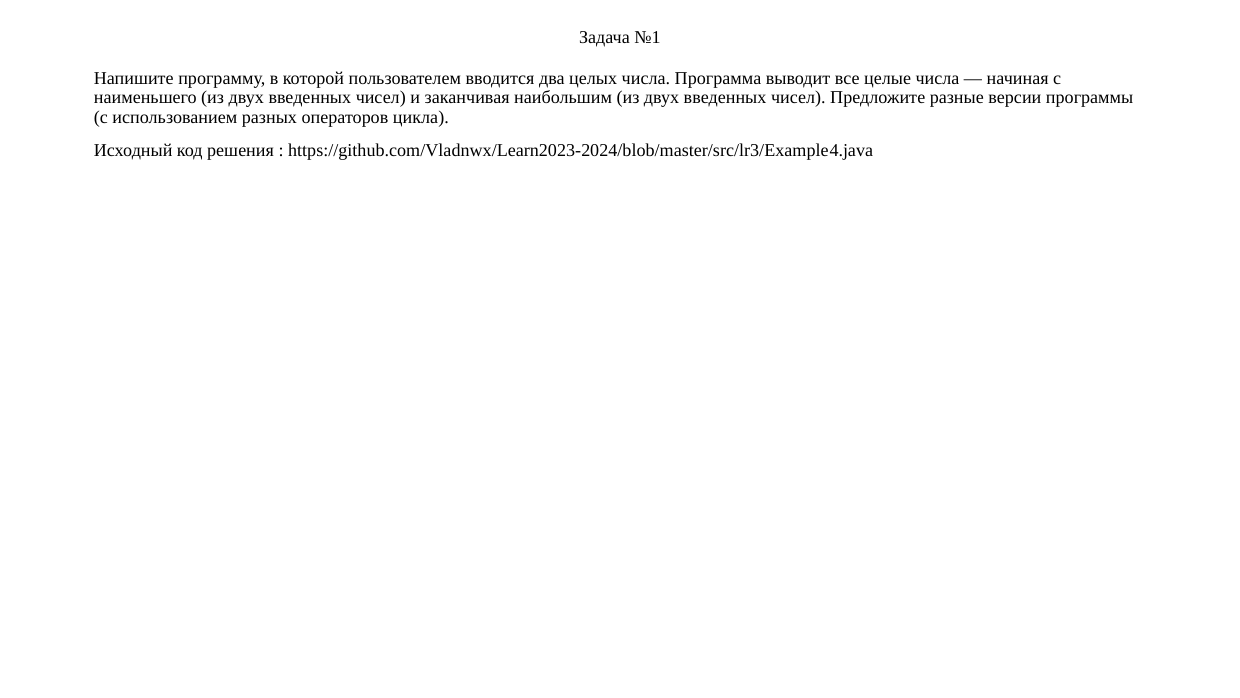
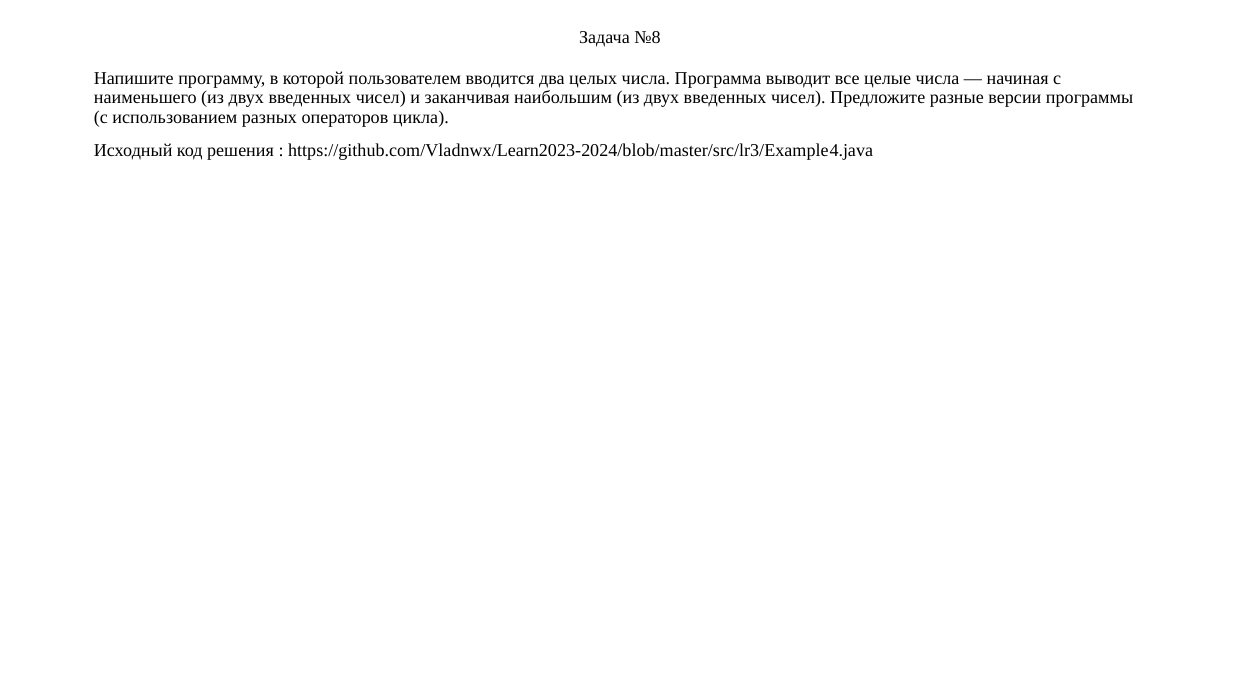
№1: №1 -> №8 (647, 37)
